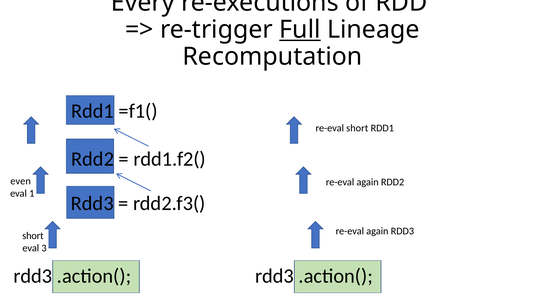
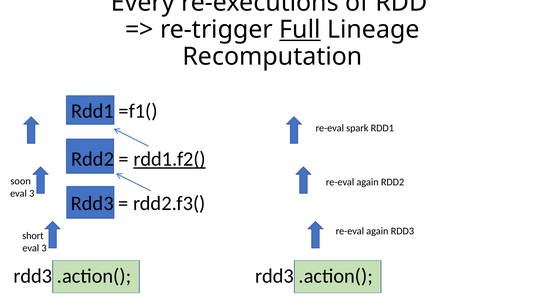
re-eval short: short -> spark (357, 128)
rdd1.f2( underline: none -> present (170, 159)
even: even -> soon (21, 181)
1: 1 -> 3 (32, 193)
